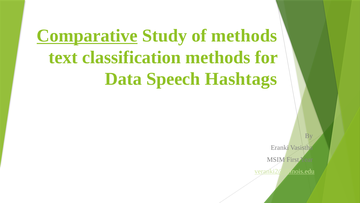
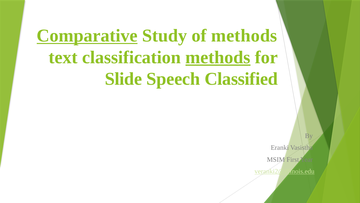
methods underline: none -> present (218, 57)
Data: Data -> Slide (123, 79)
Hashtags: Hashtags -> Classified (241, 79)
